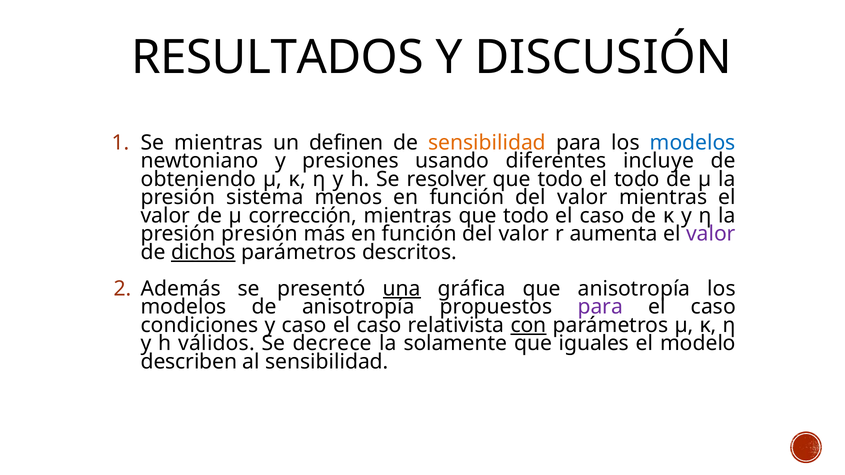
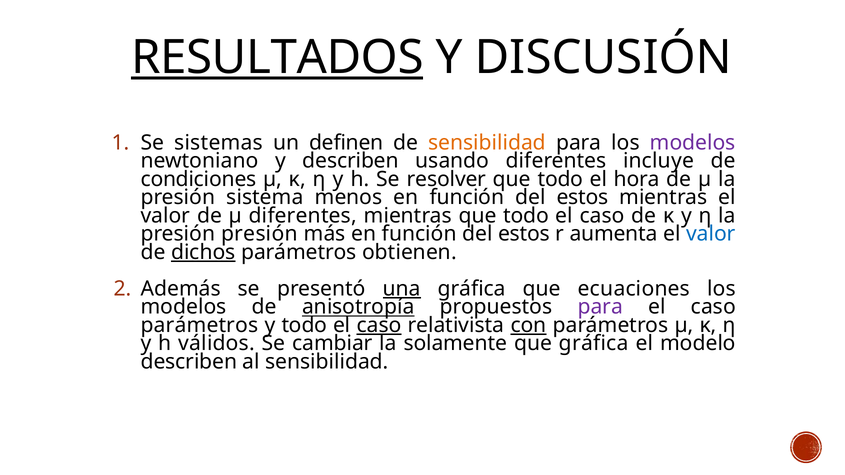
RESULTADOS underline: none -> present (277, 58)
Se mientras: mientras -> sistemas (219, 143)
modelos colour: blue -> purple (693, 143)
y presiones: presiones -> describen (351, 161)
obteniendo: obteniendo -> condiciones (199, 179)
el todo: todo -> hora (637, 179)
valor: valor -> estos (583, 198)
µ corrección: corrección -> diferentes (303, 216)
valor: valor -> estos (524, 234)
valor colour: purple -> blue (711, 234)
descritos: descritos -> obtienen (409, 252)
que anisotropía: anisotropía -> ecuaciones (634, 289)
anisotropía underline: none -> present (358, 307)
condiciones: condiciones -> parámetros (199, 325)
y caso: caso -> todo (304, 325)
caso underline: none -> present (379, 325)
decrece: decrece -> cambiar (332, 344)
que iguales: iguales -> gráfica (594, 344)
